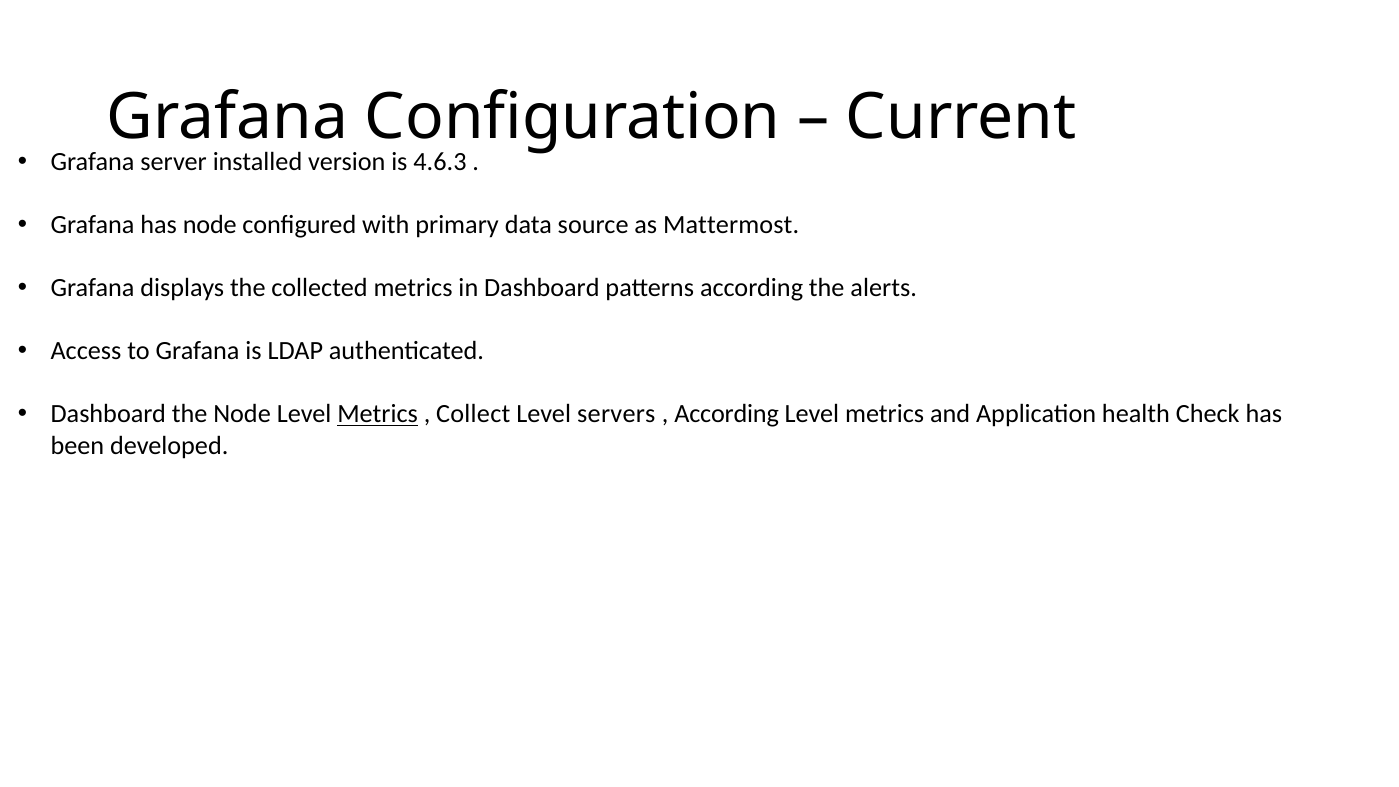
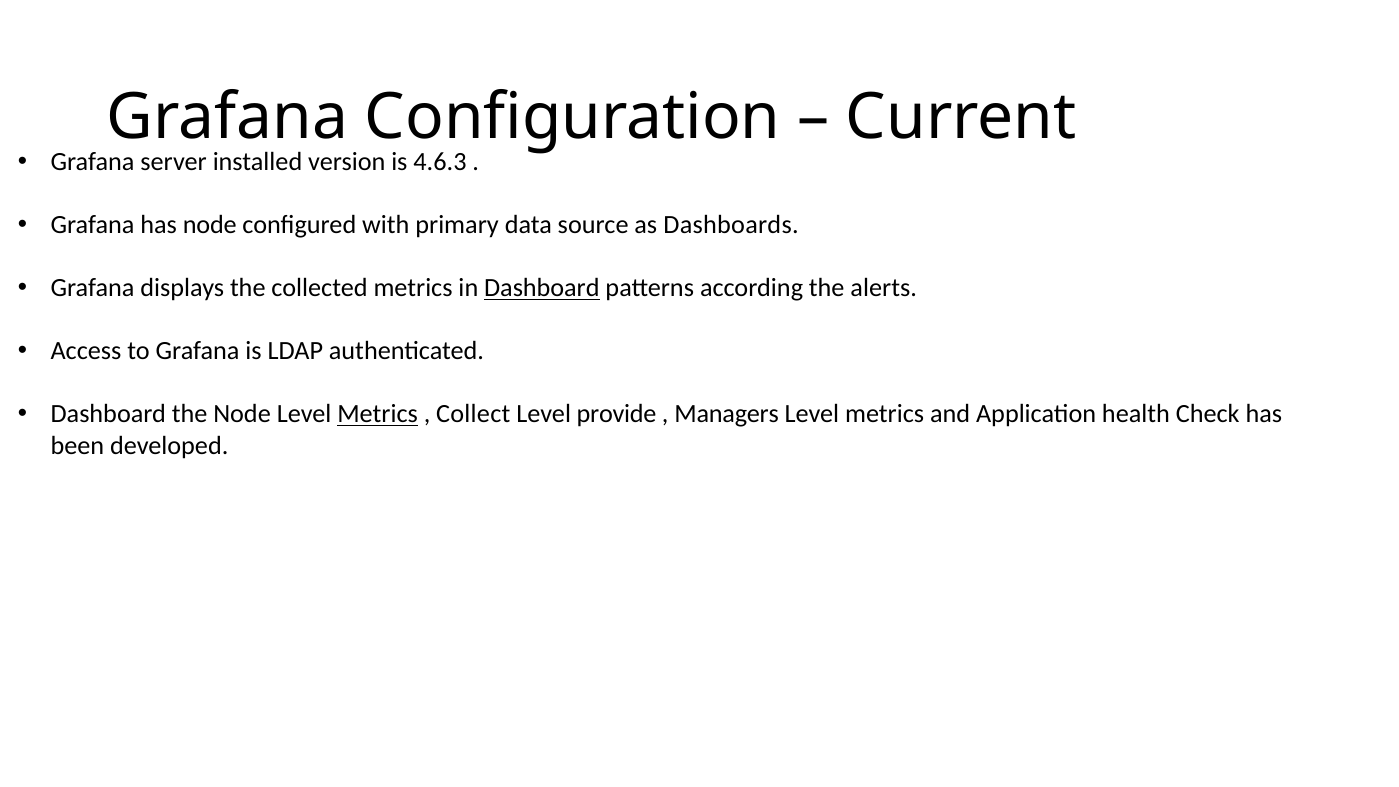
Mattermost: Mattermost -> Dashboards (731, 225)
Dashboard underline: none -> present (542, 288)
servers: servers -> provide (617, 414)
According: According -> Managers (727, 414)
